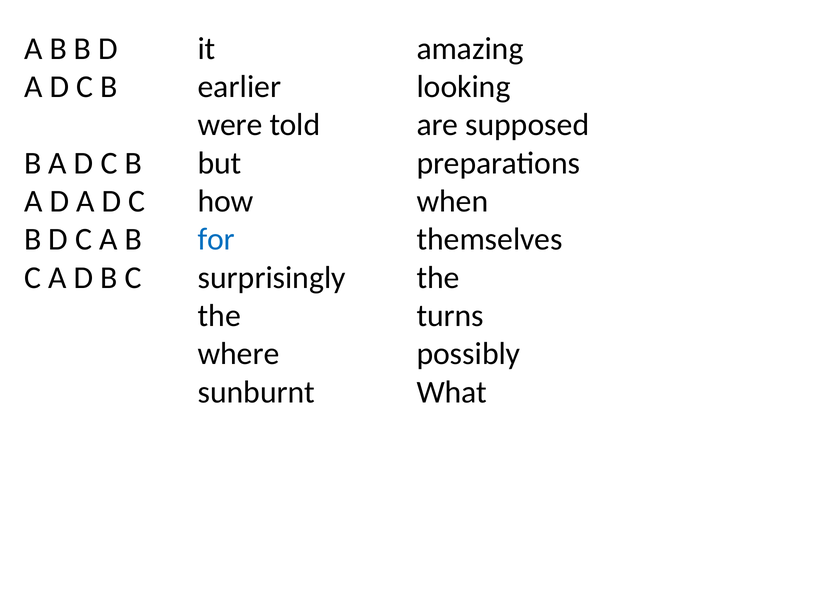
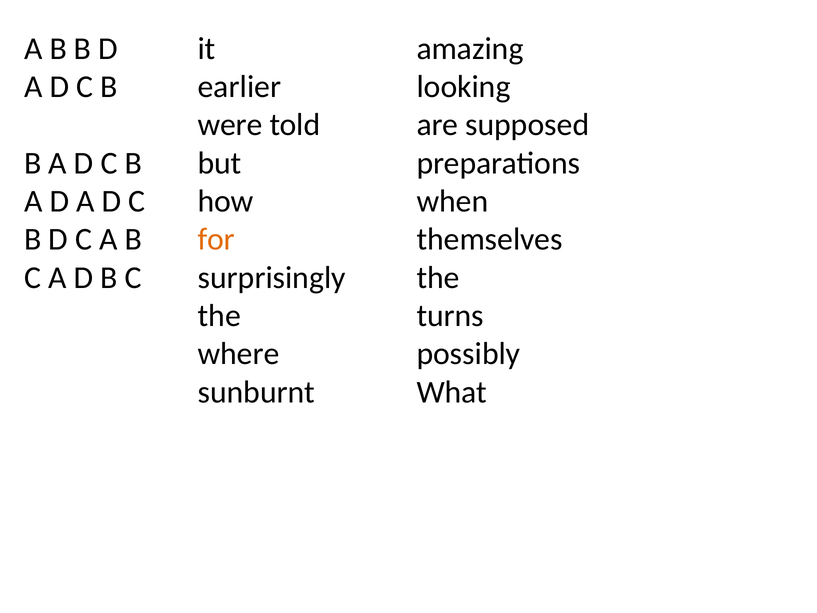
for colour: blue -> orange (216, 239)
